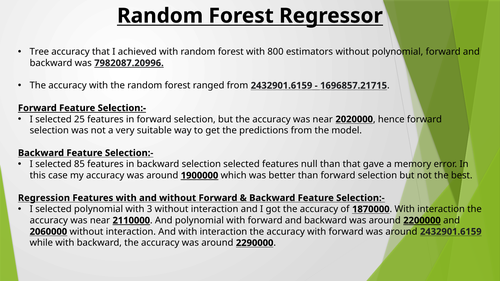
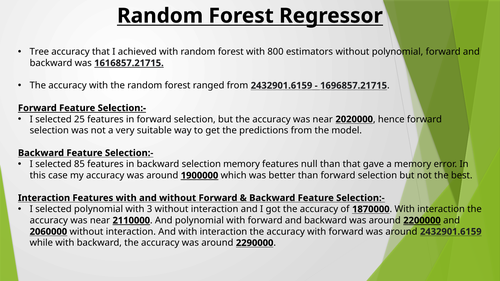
7982087.20996: 7982087.20996 -> 1616857.21715 (129, 63)
selection selected: selected -> memory (242, 164)
Regression: Regression -> Interaction (44, 198)
